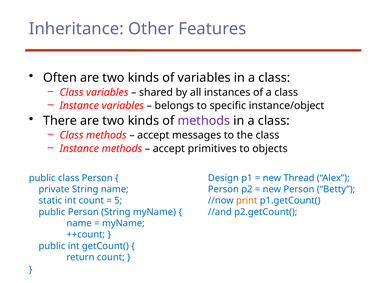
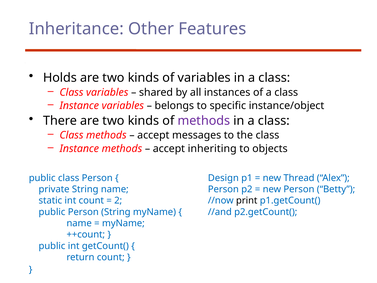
Often: Often -> Holds (60, 78)
primitives: primitives -> inheriting (212, 149)
print colour: orange -> black (247, 200)
5: 5 -> 2 (118, 200)
